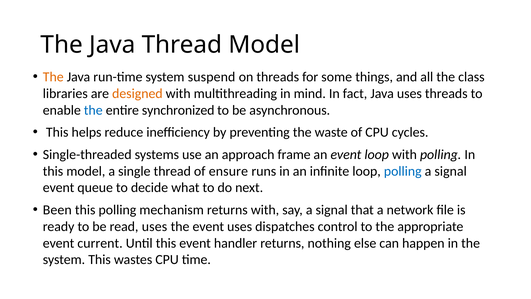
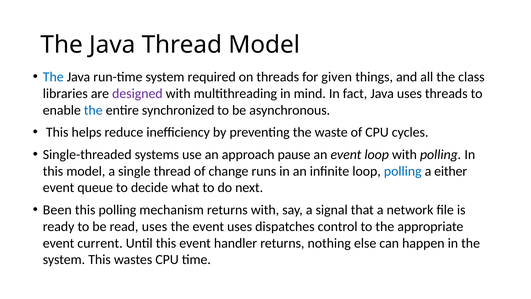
The colour: orange -> blue (53, 77)
suspend: suspend -> required (212, 77)
some: some -> given (337, 77)
designed colour: orange -> purple (137, 94)
frame: frame -> pause (294, 154)
ensure: ensure -> change (229, 171)
signal: signal -> either (451, 171)
